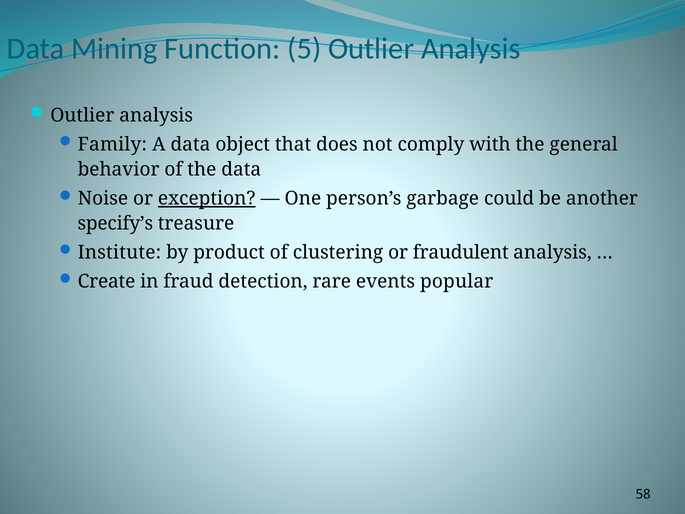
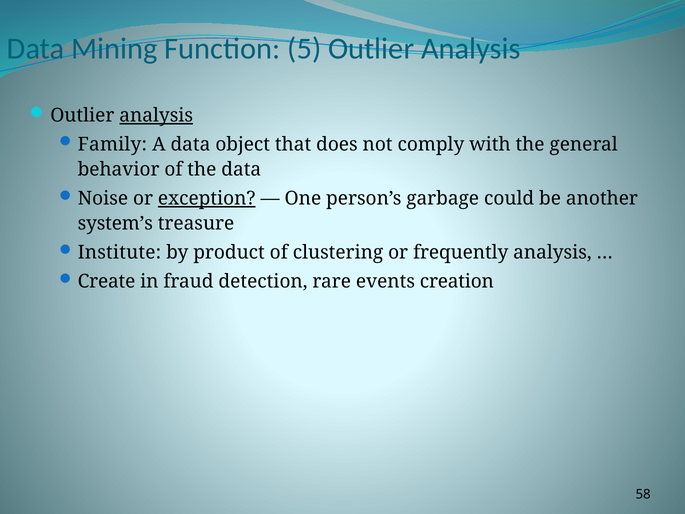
analysis underline: none -> present (156, 116)
specify’s: specify’s -> system’s (115, 224)
fraudulent: fraudulent -> frequently (461, 252)
popular: popular -> creation (457, 281)
